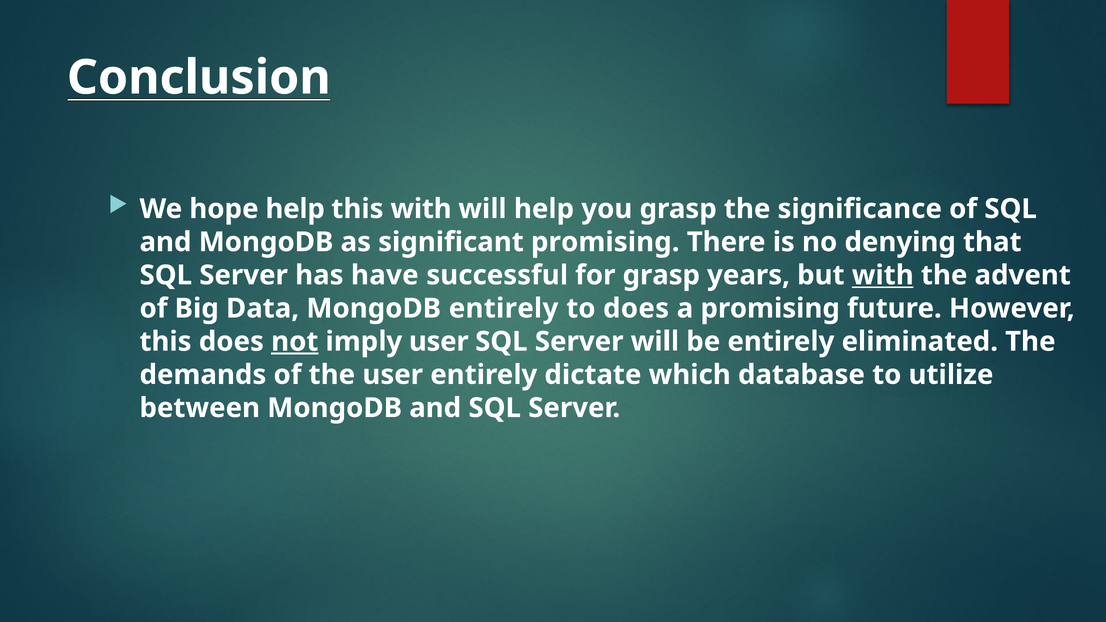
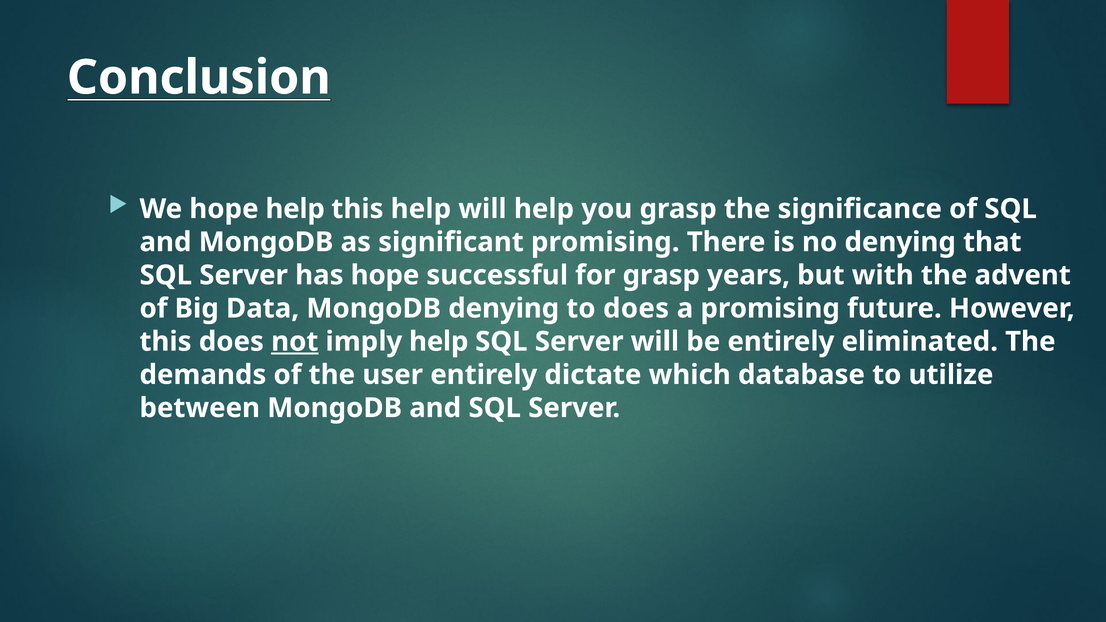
this with: with -> help (421, 209)
has have: have -> hope (385, 275)
with underline: present -> none (883, 275)
MongoDB entirely: entirely -> denying (504, 308)
imply user: user -> help (439, 342)
